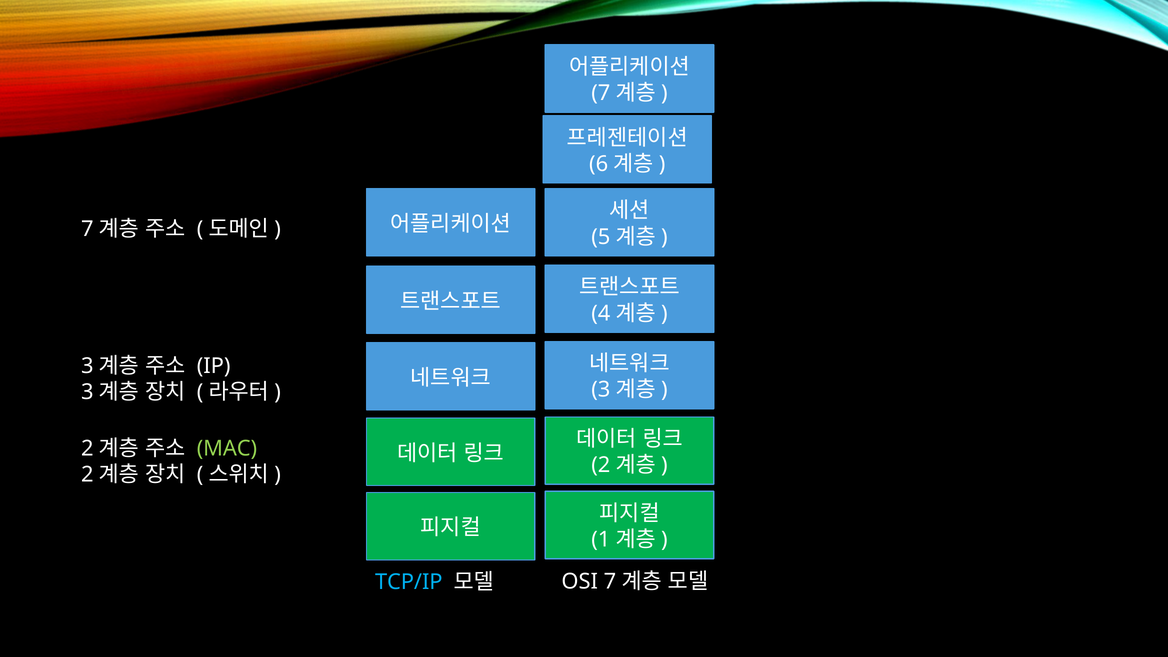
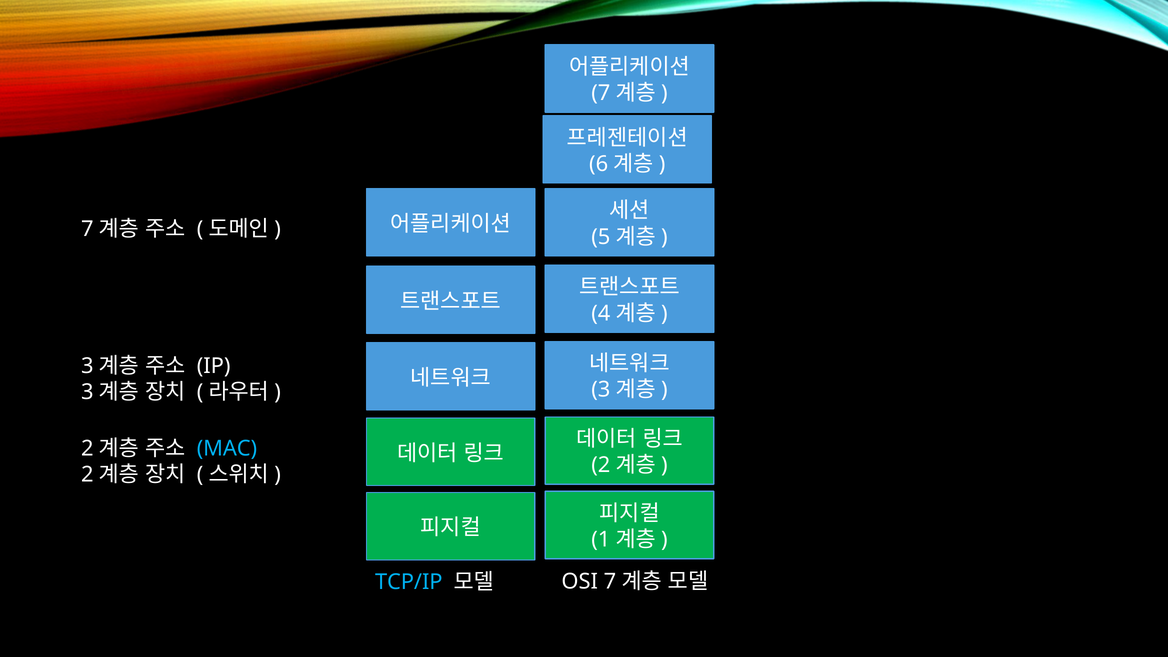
MAC colour: light green -> light blue (227, 448)
